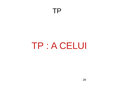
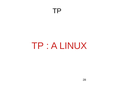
CELUI: CELUI -> LINUX (73, 46)
